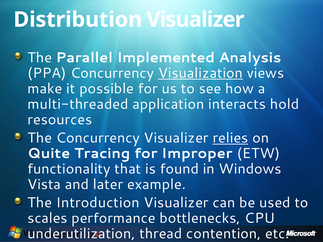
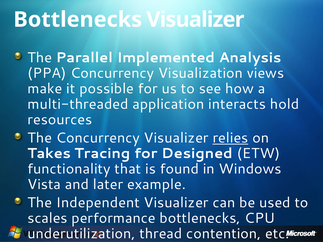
Distribution: Distribution -> Bottlenecks (78, 20)
Visualization underline: present -> none (200, 73)
Quite: Quite -> Takes (49, 154)
Improper: Improper -> Designed (197, 154)
Introduction: Introduction -> Independent (98, 203)
